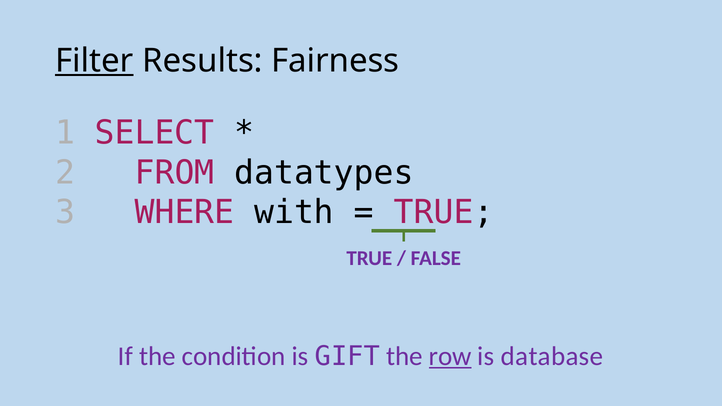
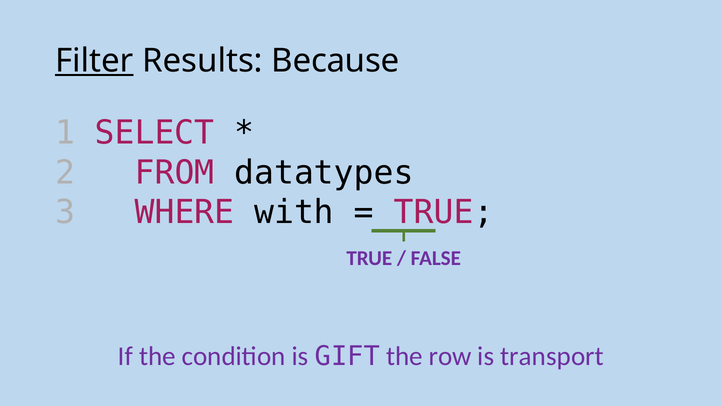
Fairness: Fairness -> Because (335, 61)
row underline: present -> none (450, 356)
database: database -> transport (552, 356)
